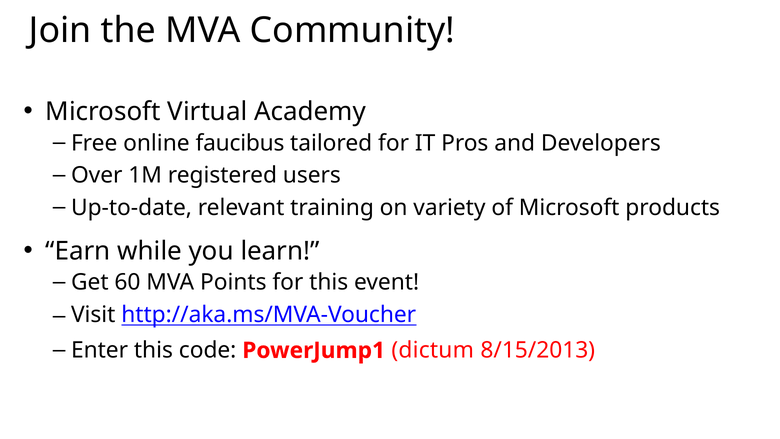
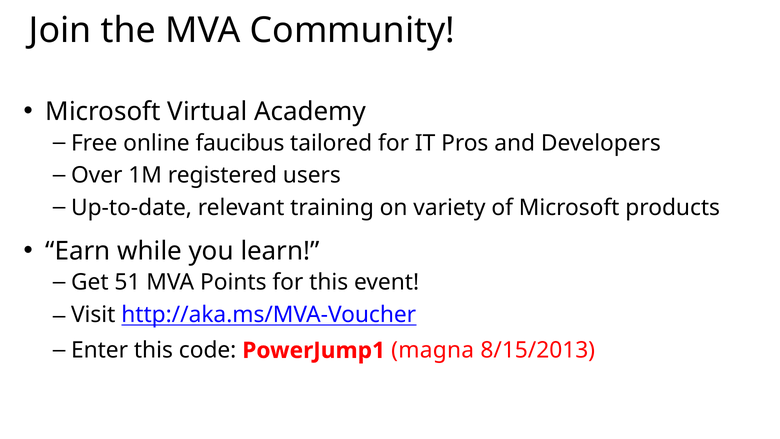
60: 60 -> 51 (127, 282)
dictum: dictum -> magna (433, 350)
